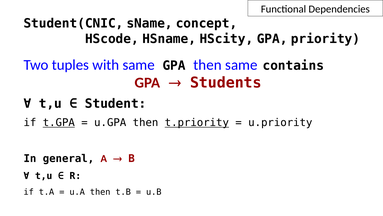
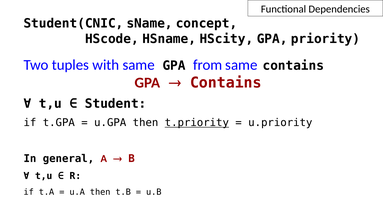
GPA then: then -> from (208, 65)
Students: Students -> Contains (226, 82)
t.GPA underline: present -> none (59, 122)
